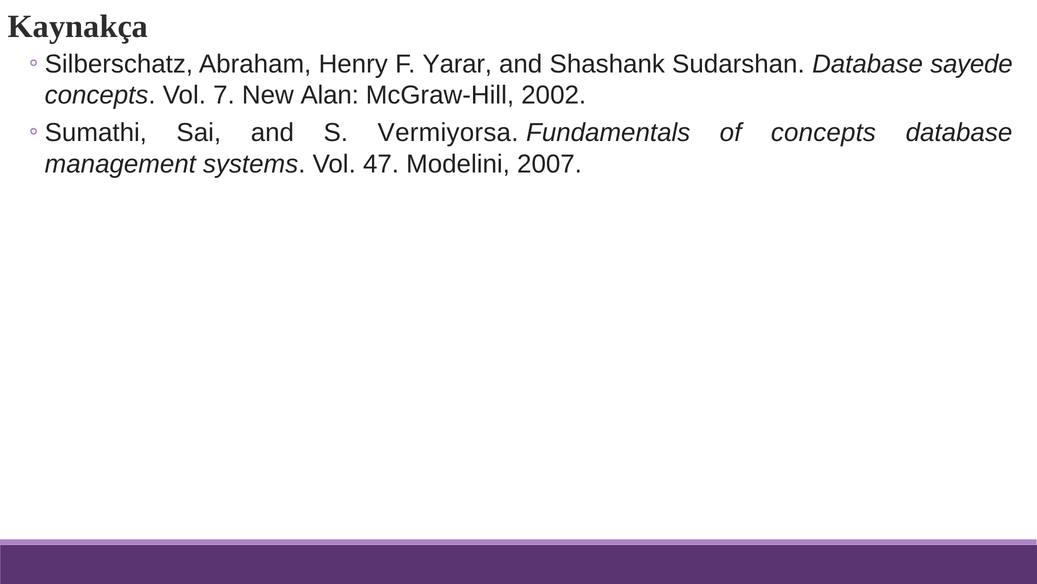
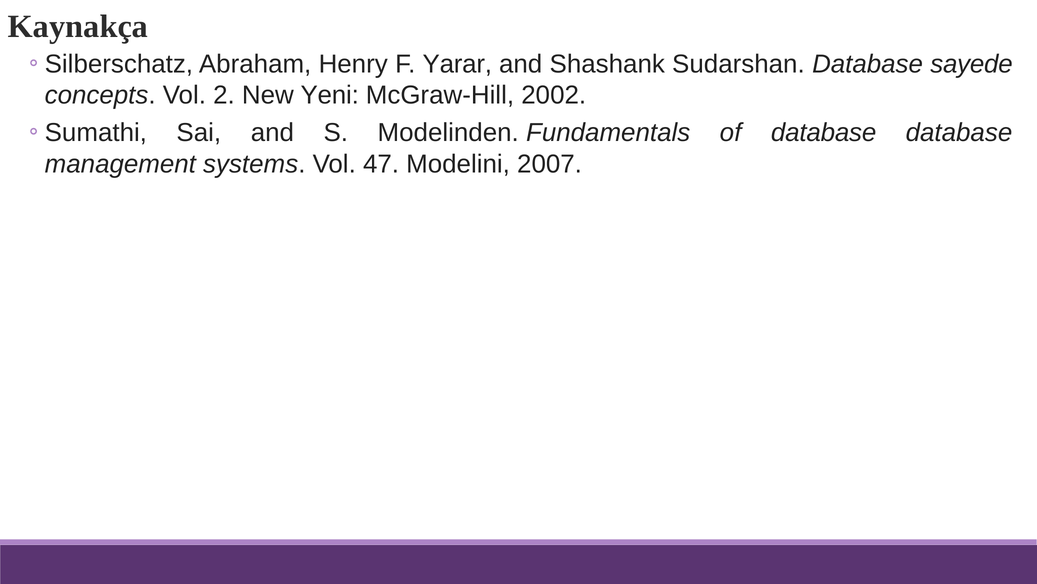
7: 7 -> 2 (224, 95)
Alan: Alan -> Yeni (330, 95)
Vermiyorsa: Vermiyorsa -> Modelinden (448, 133)
of concepts: concepts -> database (824, 133)
